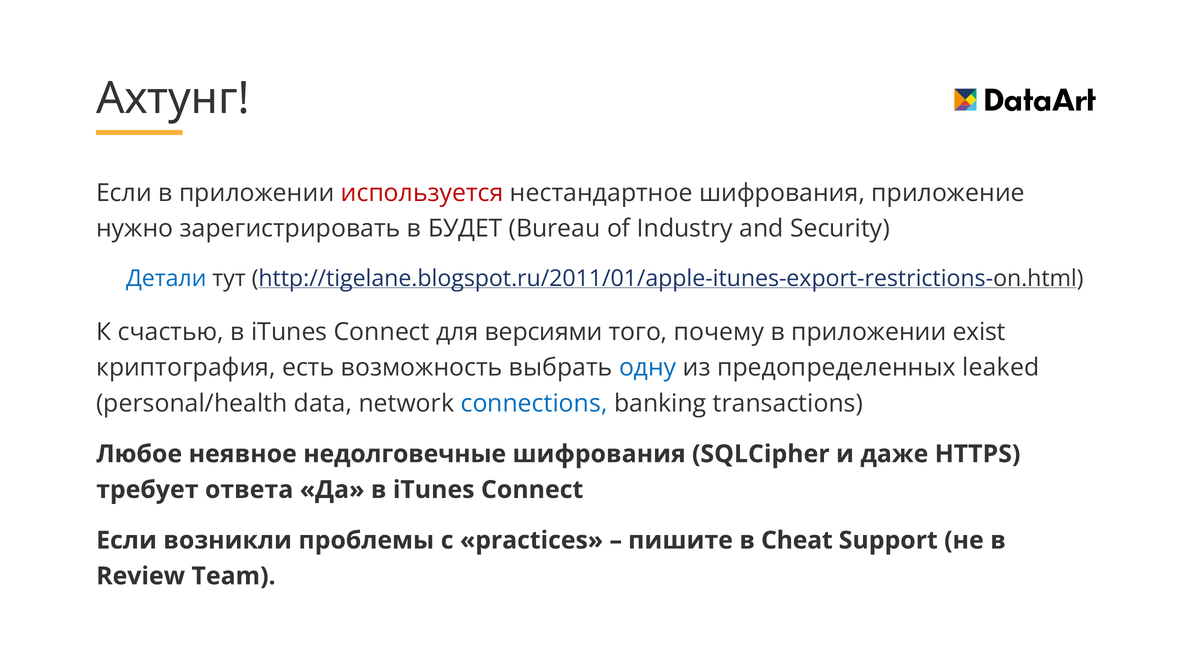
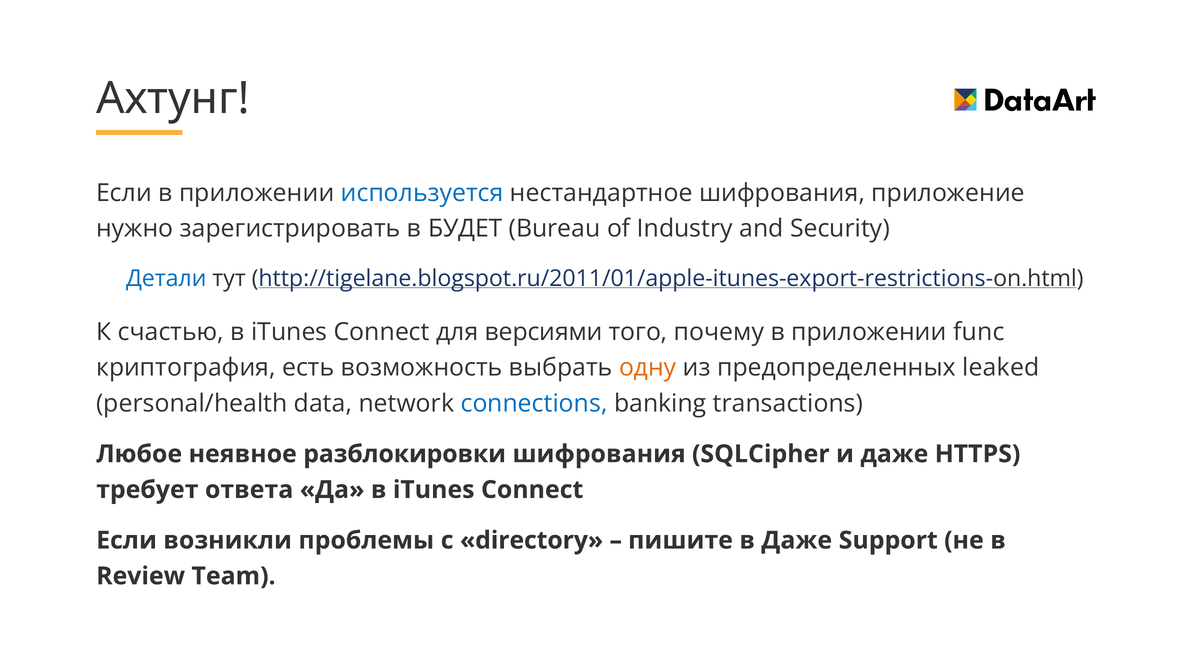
используется colour: red -> blue (422, 193)
exist: exist -> func (979, 332)
одну colour: blue -> orange (648, 368)
недолговечные: недолговечные -> разблокировки (405, 454)
practices: practices -> directory (532, 541)
в Cheat: Cheat -> Даже (797, 541)
